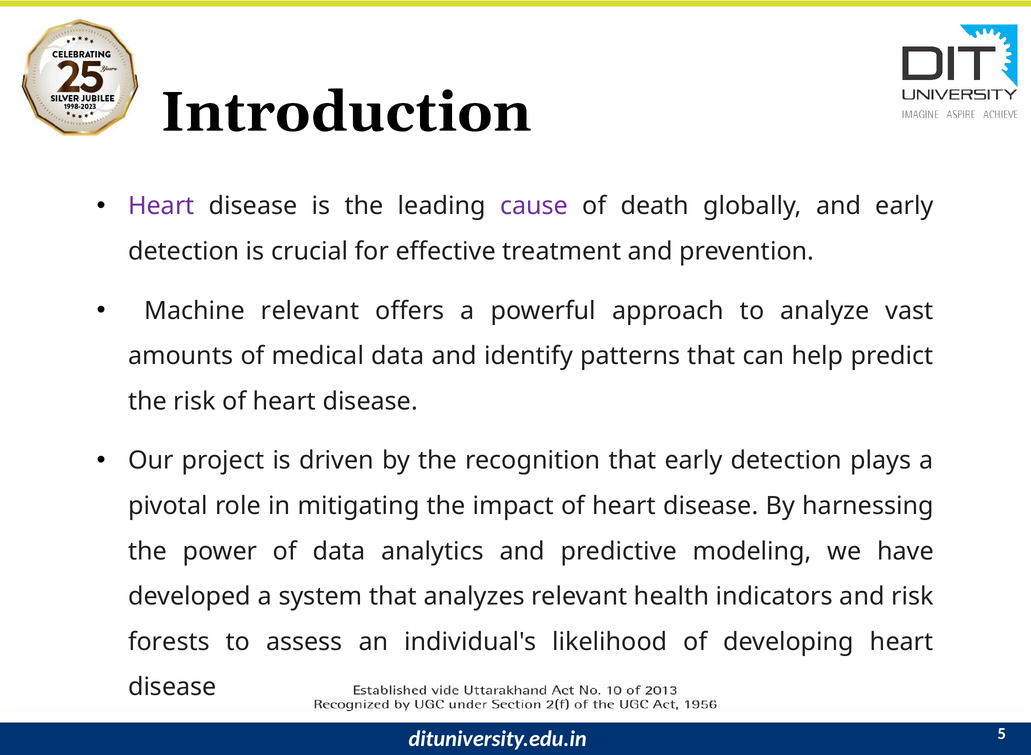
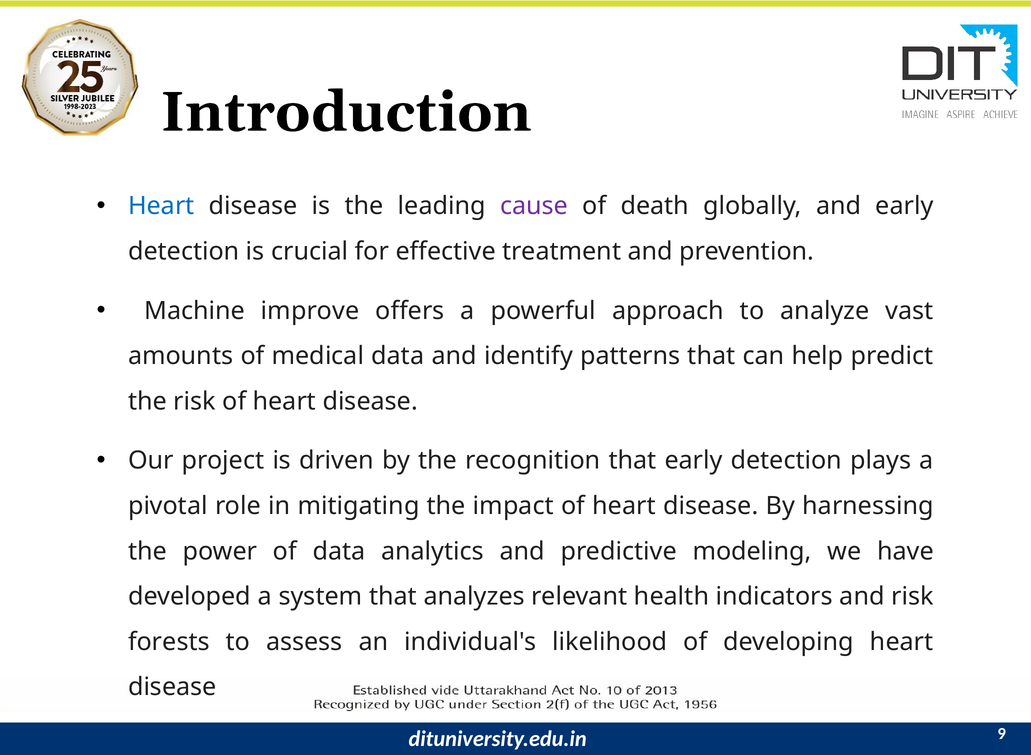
Heart colour: purple -> blue (161, 206)
Machine relevant: relevant -> improve (310, 311)
5: 5 -> 9 (1002, 734)
